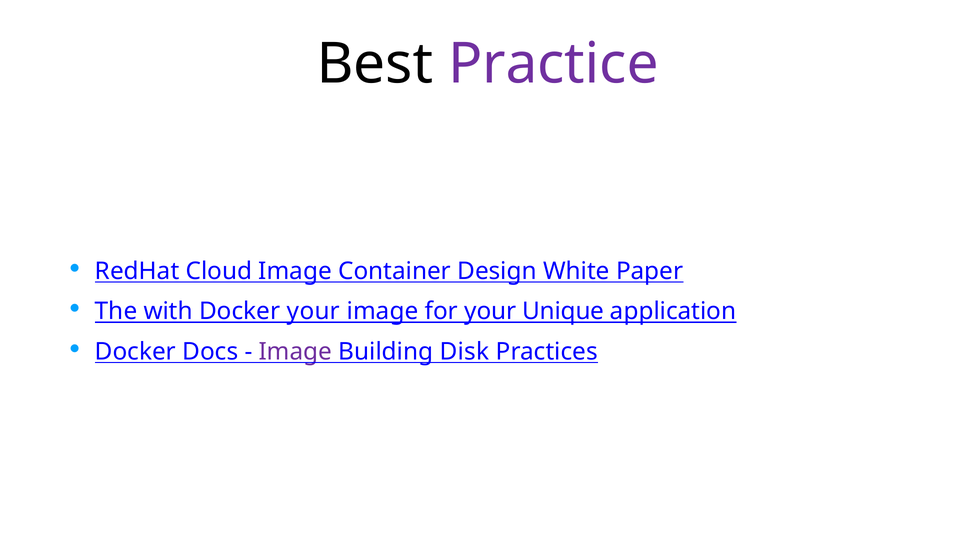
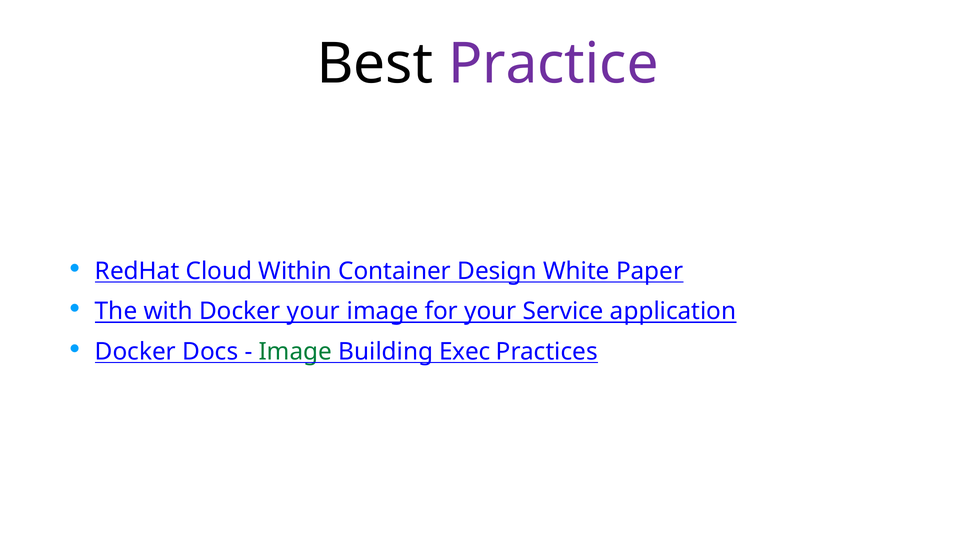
Cloud Image: Image -> Within (295, 271)
Unique: Unique -> Service (563, 312)
Image colour: purple -> green (295, 352)
Disk: Disk -> Exec (465, 352)
